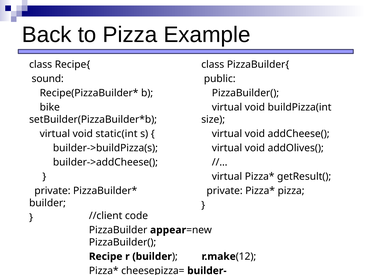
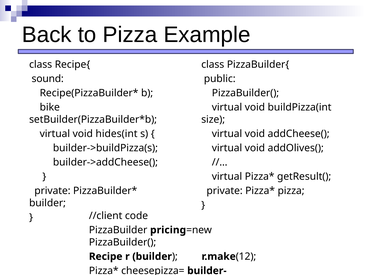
static(int: static(int -> hides(int (117, 133)
appear: appear -> pricing (168, 230)
